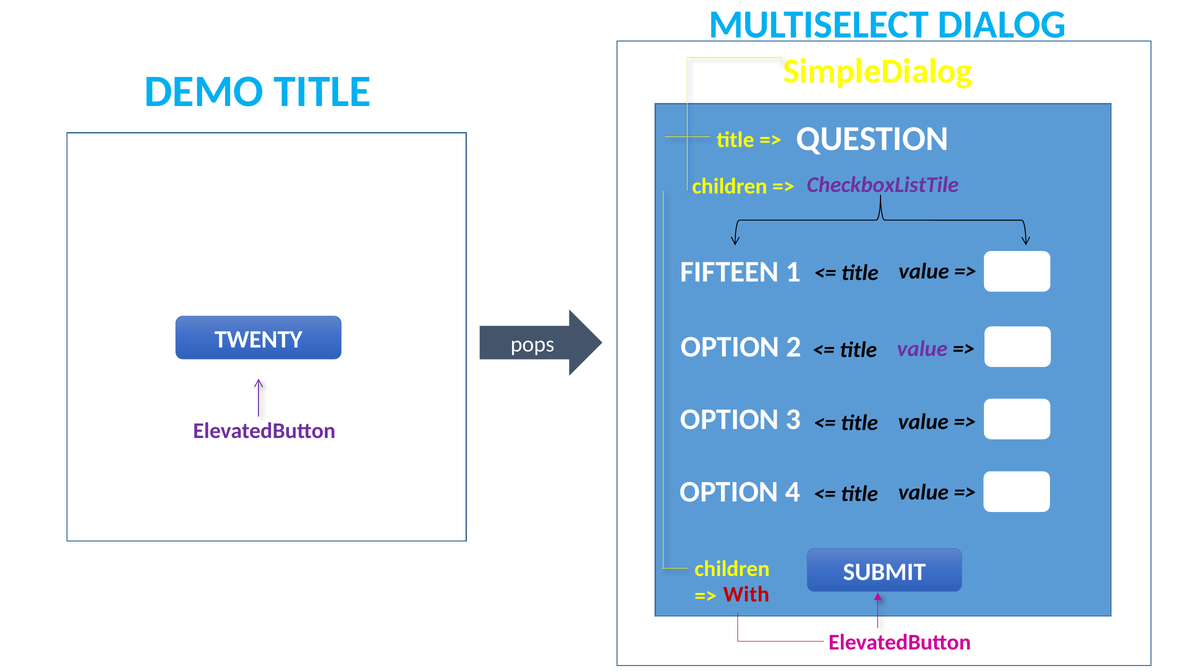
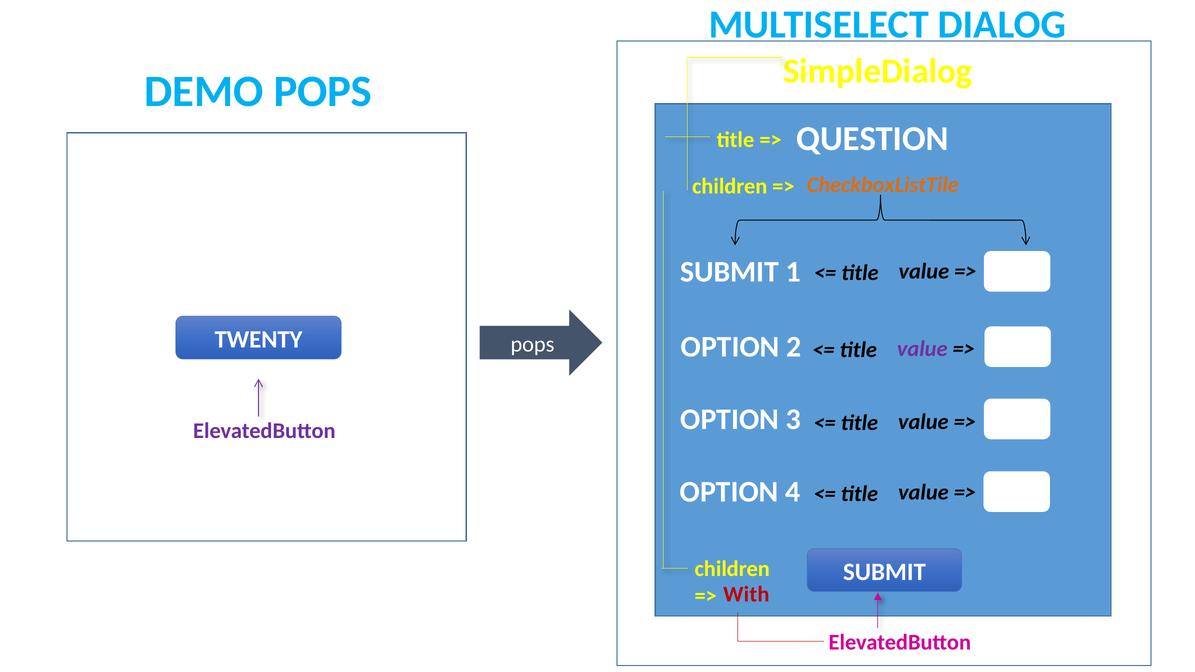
DEMO TITLE: TITLE -> POPS (323, 92)
CheckboxListTile colour: purple -> orange (883, 185)
FIFTEEN: FIFTEEN -> SUBMIT (730, 272)
